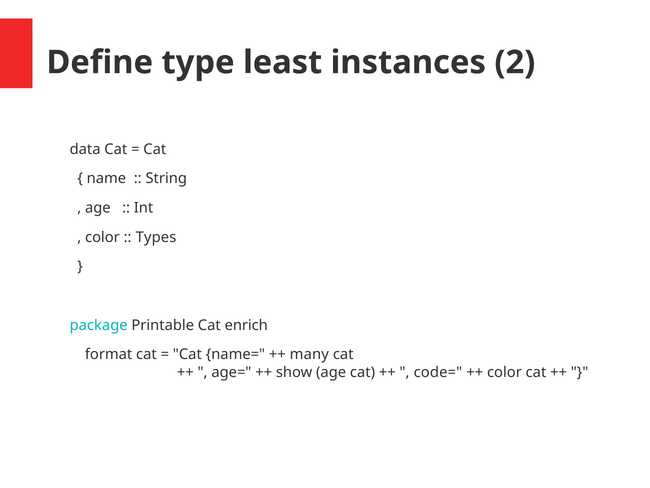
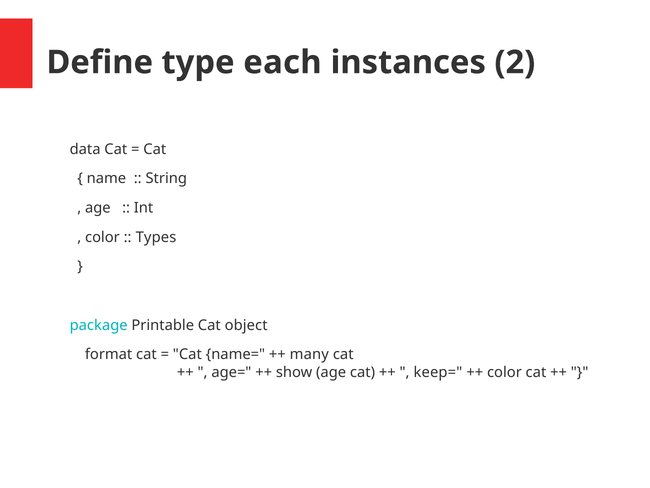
least: least -> each (282, 62)
enrich: enrich -> object (246, 325)
code=: code= -> keep= (438, 372)
